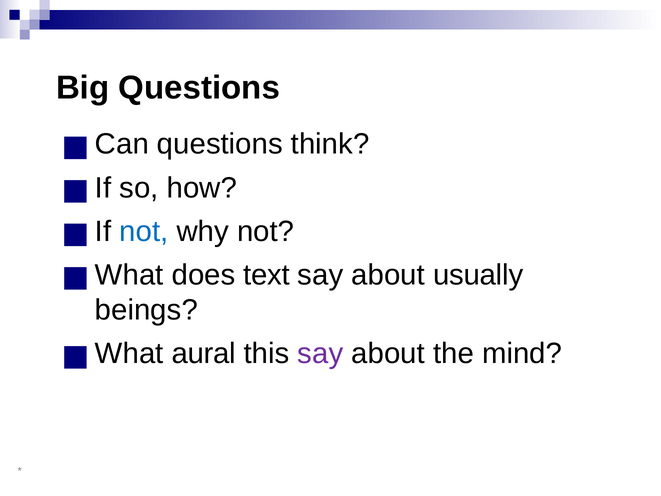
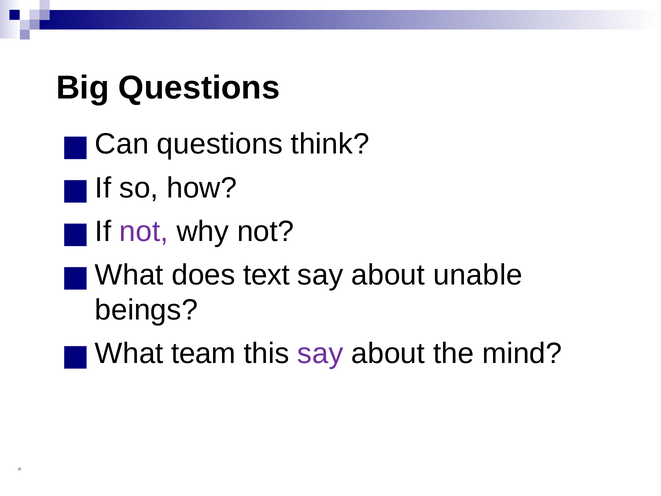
not colour: blue -> purple (144, 231)
usually: usually -> unable (478, 275)
aural: aural -> team (204, 354)
